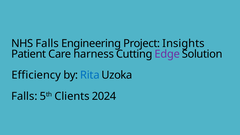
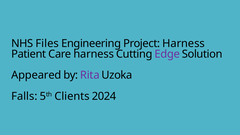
NHS Falls: Falls -> Files (47, 43)
Project Insights: Insights -> Harness (184, 43)
Efficiency: Efficiency -> Appeared (36, 75)
Rita colour: blue -> purple (90, 75)
